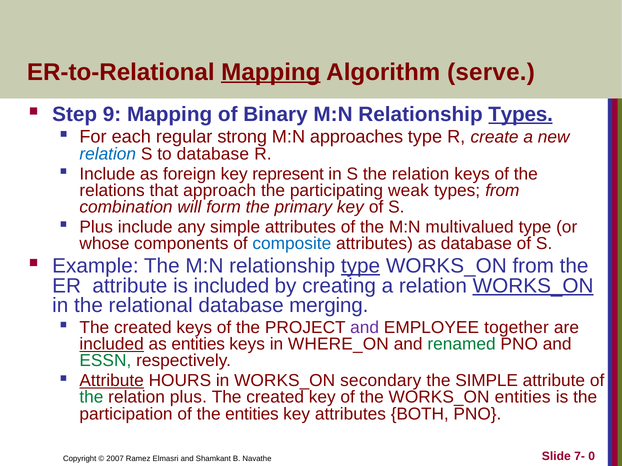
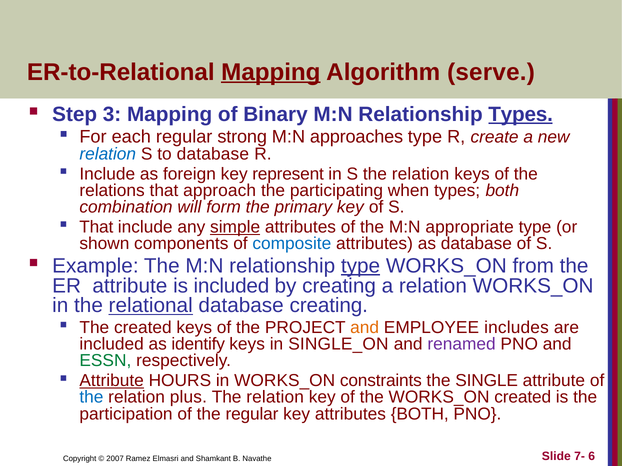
9: 9 -> 3 (112, 115)
weak: weak -> when (409, 191)
types from: from -> both (502, 191)
Plus: Plus -> That (96, 227)
simple underline: none -> present (235, 227)
multivalued: multivalued -> appropriate (470, 227)
whose: whose -> shown (104, 244)
WORKS_ON underline: present -> none (533, 286)
relational underline: none -> present (151, 306)
database merging: merging -> creating (329, 306)
and colour: purple -> orange (365, 328)
together: together -> includes (516, 328)
included underline: present -> none (112, 344)
as entities: entities -> identify (198, 344)
WHERE_ON: WHERE_ON -> SINGLE_ON (338, 344)
renamed colour: green -> purple (462, 344)
secondary: secondary -> constraints (381, 381)
the SIMPLE: SIMPLE -> SINGLE (487, 381)
the colour: green -> blue (91, 398)
created: created -> relation (275, 398)
WORKS_ON entities: entities -> created (523, 398)
the entities: entities -> regular (252, 414)
0: 0 -> 6 (592, 457)
